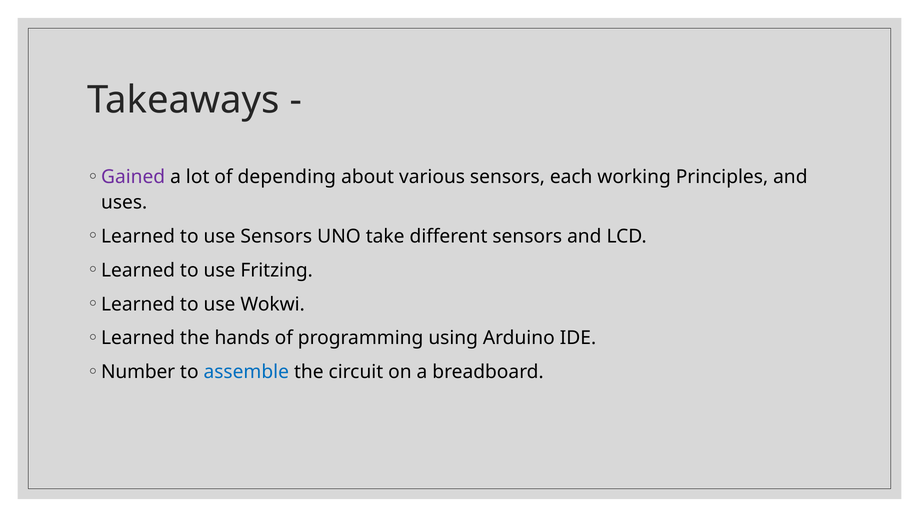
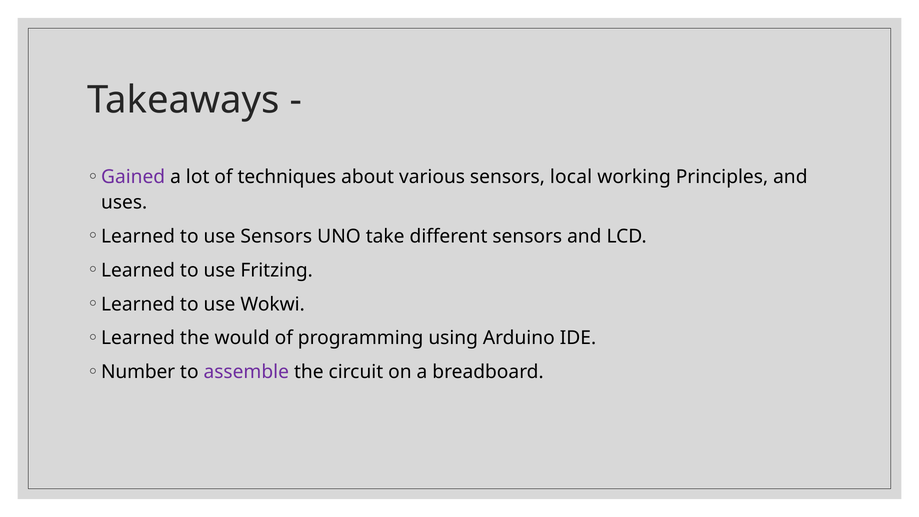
depending: depending -> techniques (287, 177)
each: each -> local (571, 177)
hands: hands -> would (242, 338)
assemble colour: blue -> purple (246, 372)
